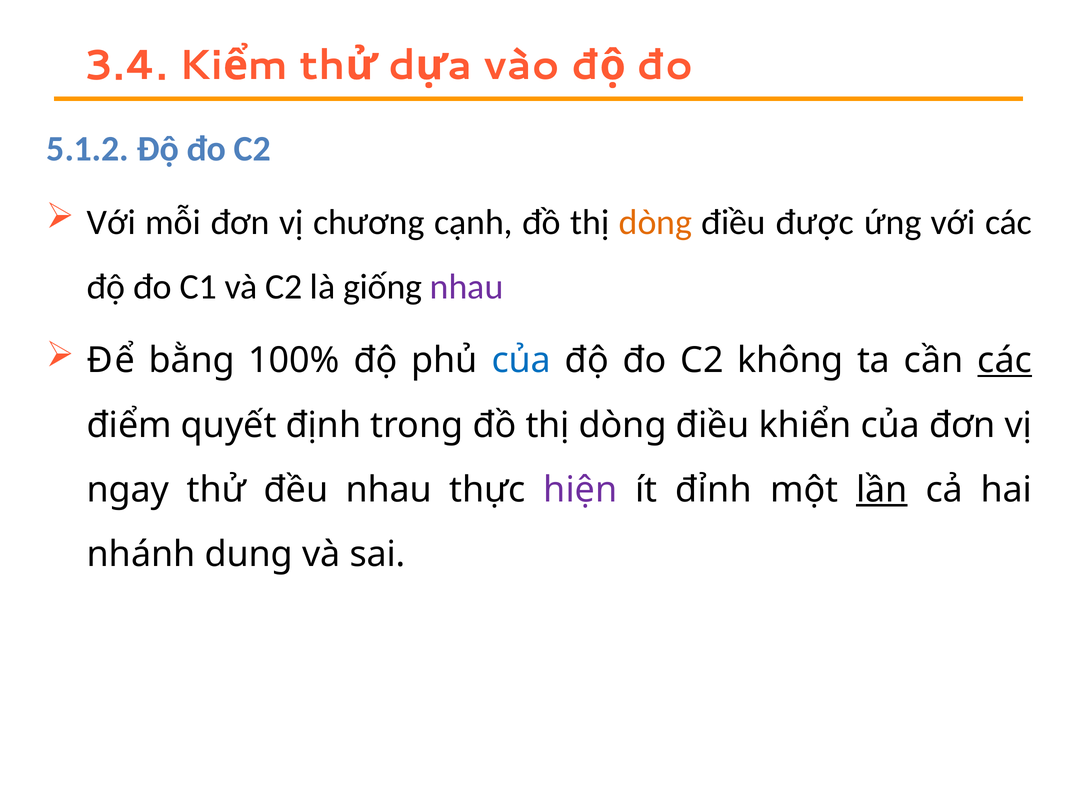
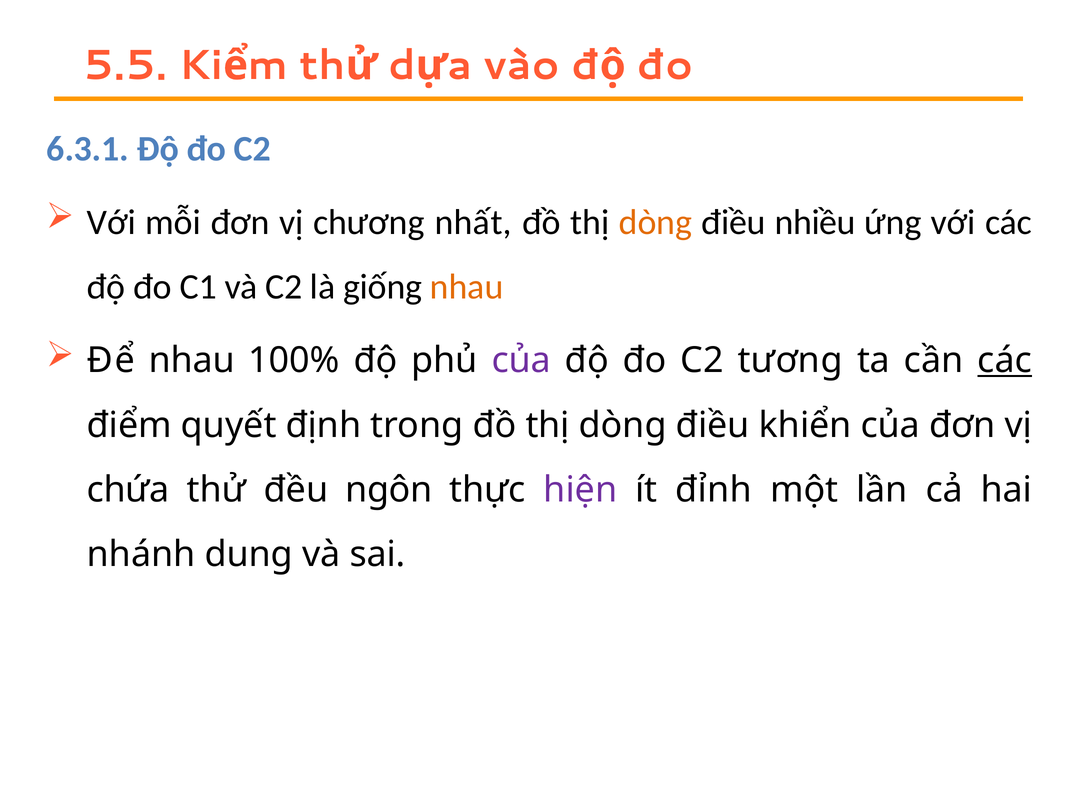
3.4: 3.4 -> 5.5 (126, 65)
5.1.2: 5.1.2 -> 6.3.1 (88, 149)
cạnh: cạnh -> nhất (473, 222)
được: được -> nhiều (815, 222)
nhau colour: purple -> orange (467, 287)
Để bằng: bằng -> nhau (192, 360)
của colour: blue -> purple (521, 360)
không: không -> tương (790, 360)
ngay: ngay -> chứa (128, 490)
đều nhau: nhau -> ngôn (389, 490)
lần underline: present -> none (882, 490)
